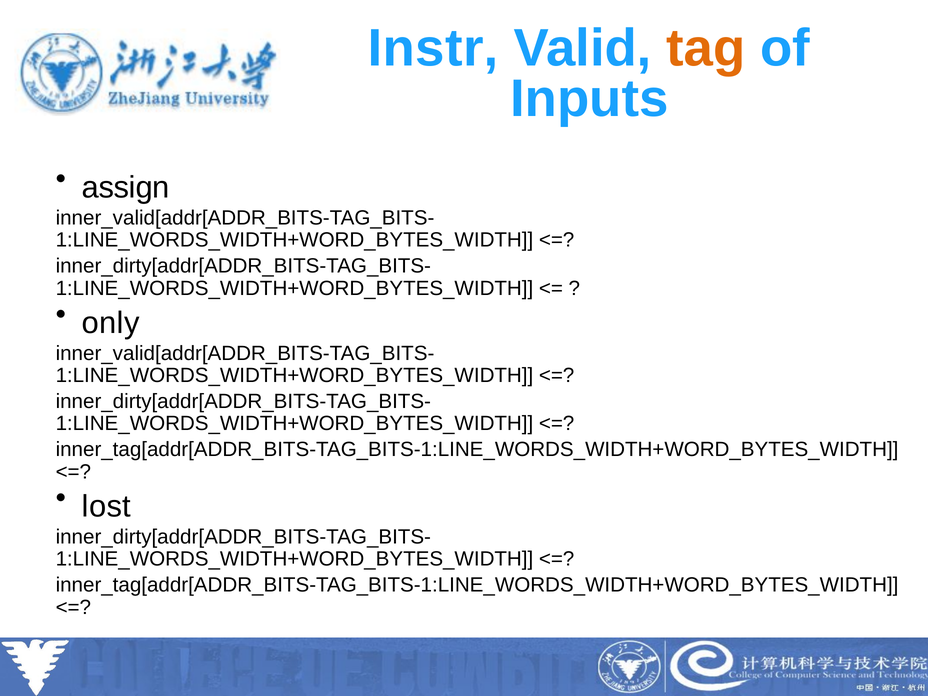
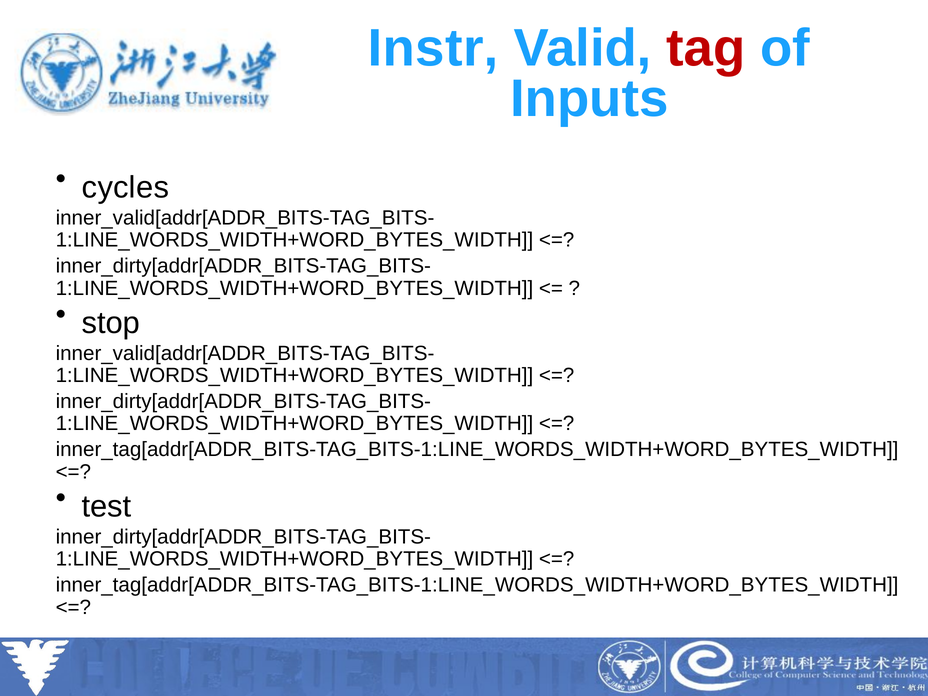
tag colour: orange -> red (706, 48)
assign: assign -> cycles (125, 188)
only: only -> stop (111, 323)
lost: lost -> test (107, 507)
